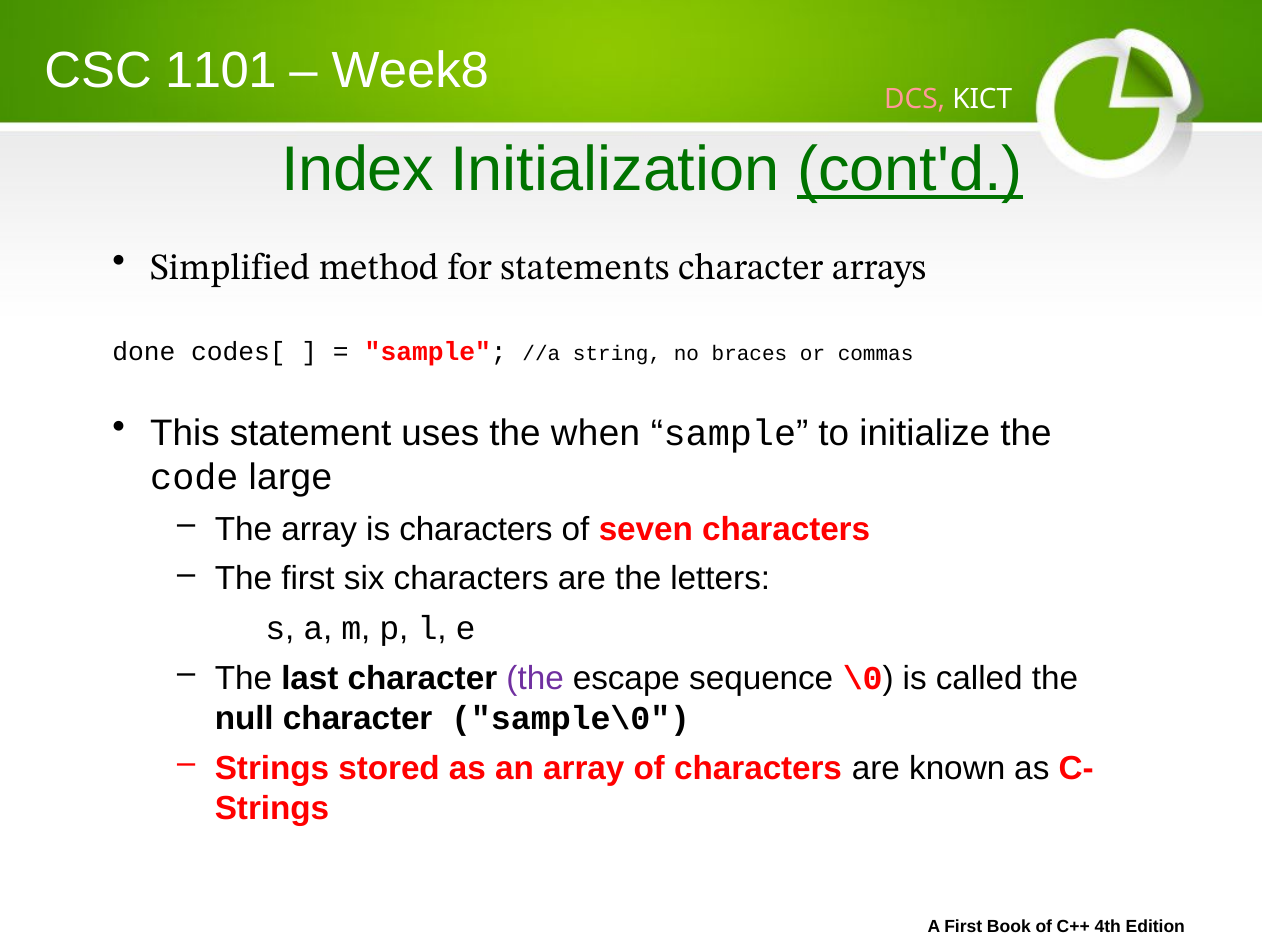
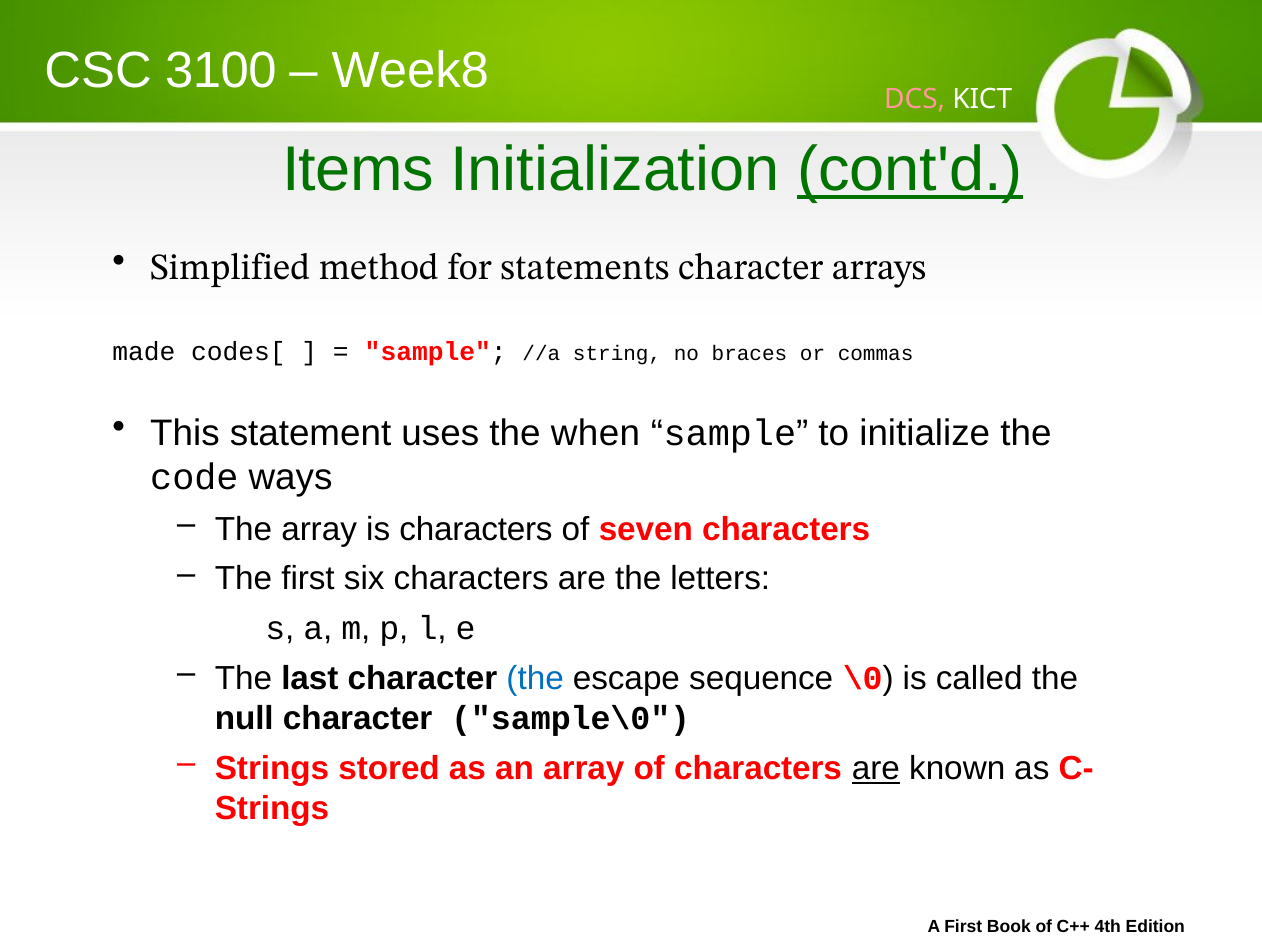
1101: 1101 -> 3100 (221, 71)
Index: Index -> Items (358, 170)
done: done -> made (144, 352)
large: large -> ways (291, 477)
the colour: purple -> blue (535, 678)
are underline: none -> present (876, 768)
